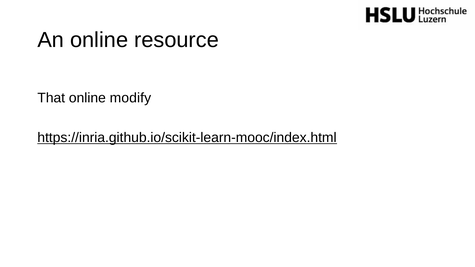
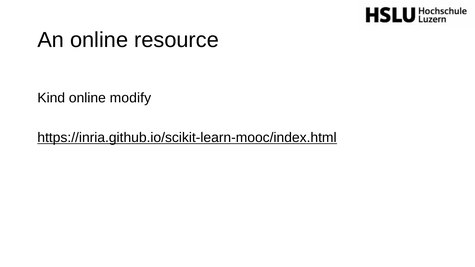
That: That -> Kind (51, 98)
